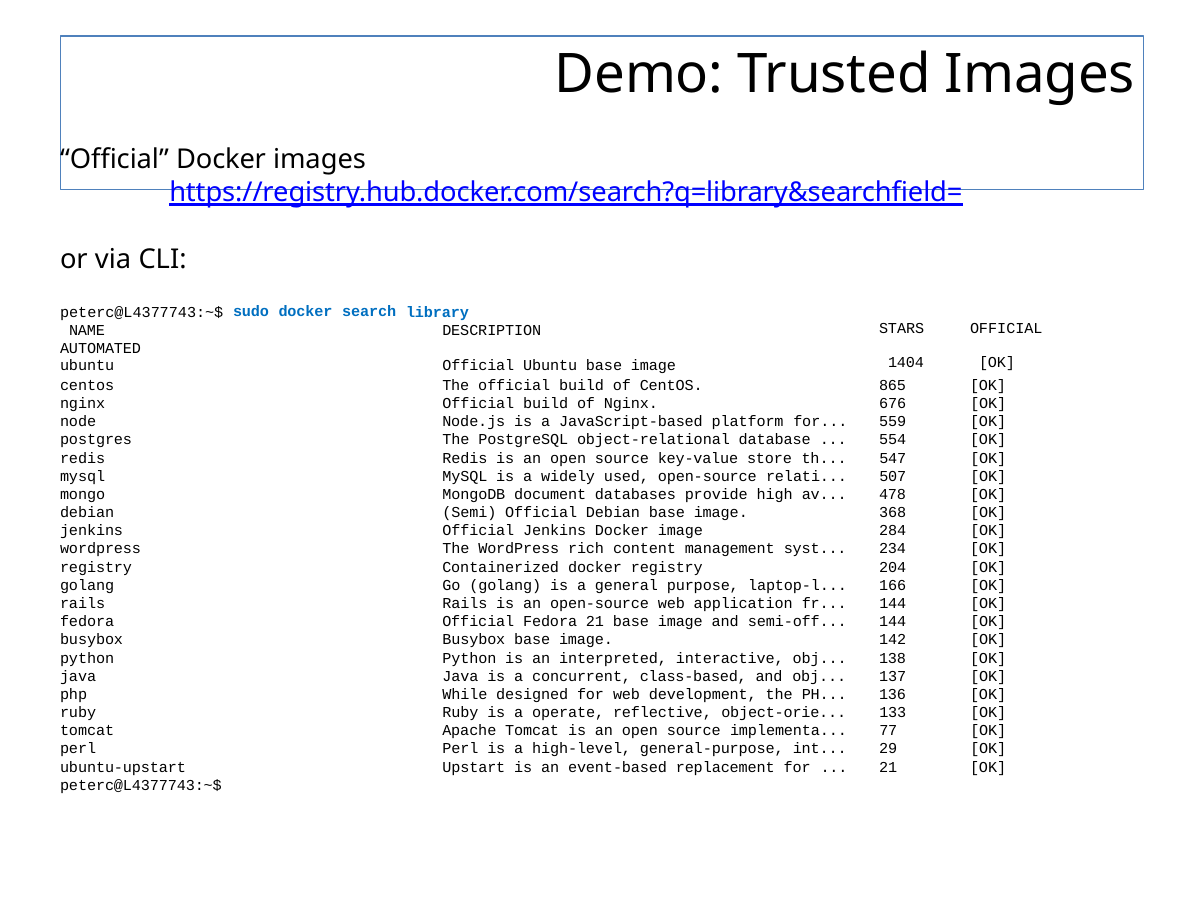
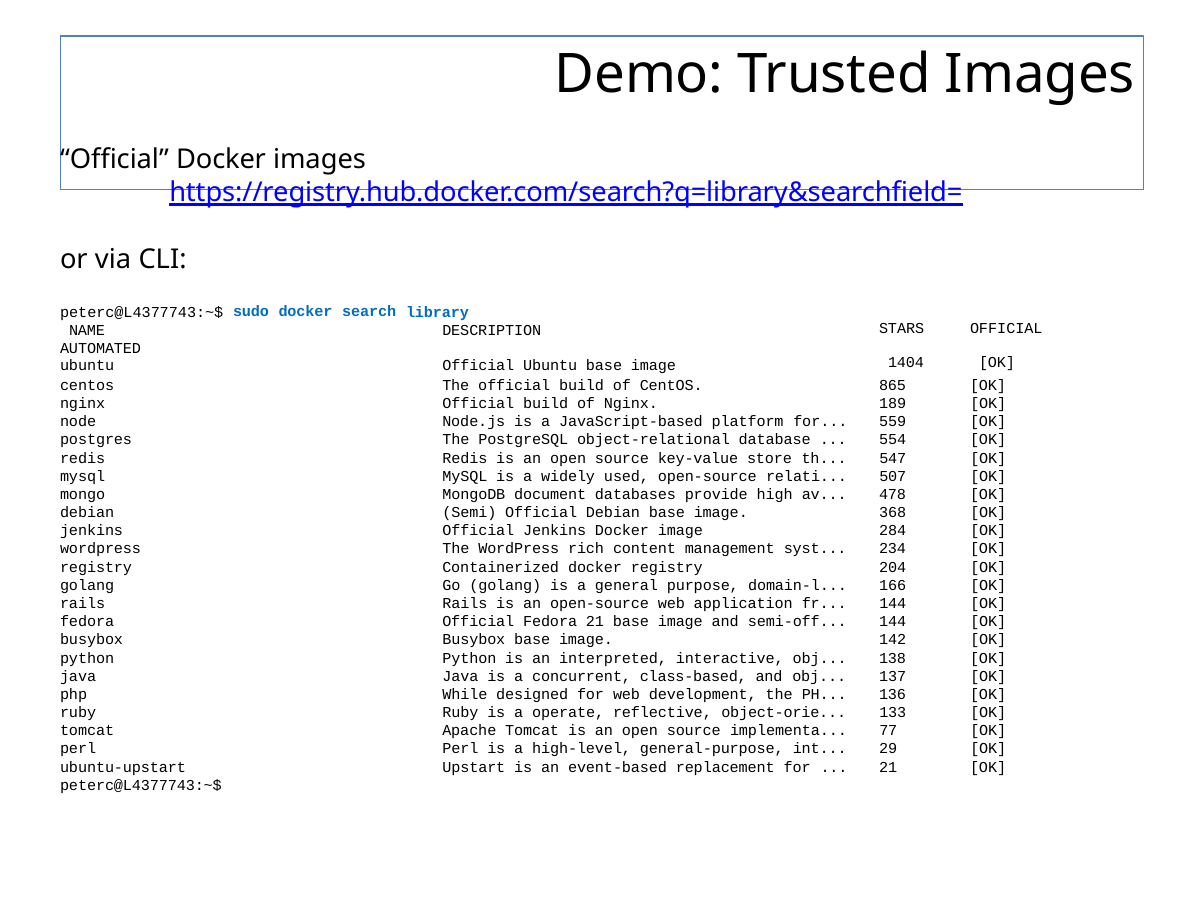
676: 676 -> 189 (893, 403)
laptop-l: laptop-l -> domain-l (798, 585)
